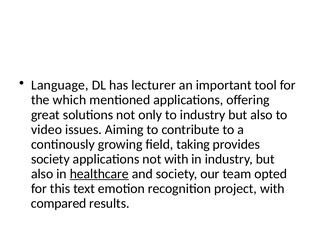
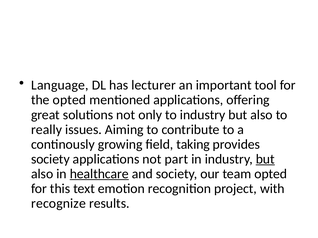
the which: which -> opted (69, 100)
video: video -> really (47, 130)
not with: with -> part (176, 159)
but underline: none -> present (265, 159)
compared: compared -> recognize (58, 204)
